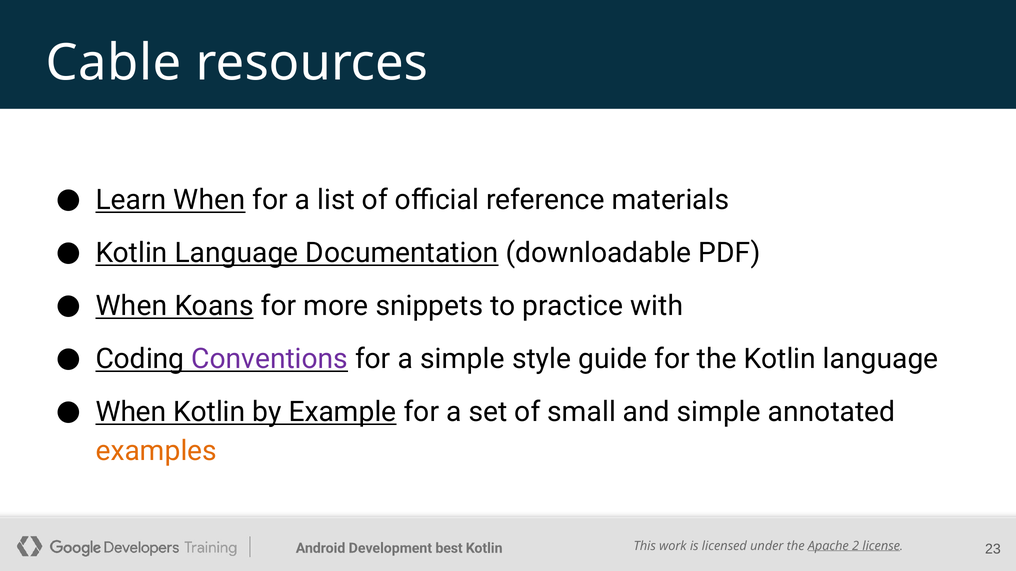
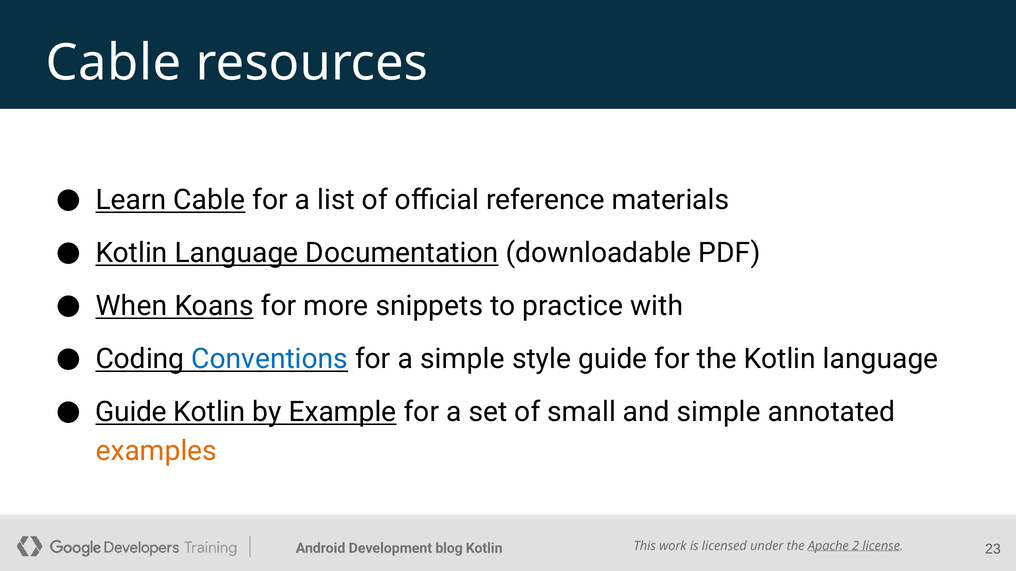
Learn When: When -> Cable (209, 200)
Conventions colour: purple -> blue (270, 359)
When: When -> Guide (131, 412)
best: best -> blog (449, 549)
